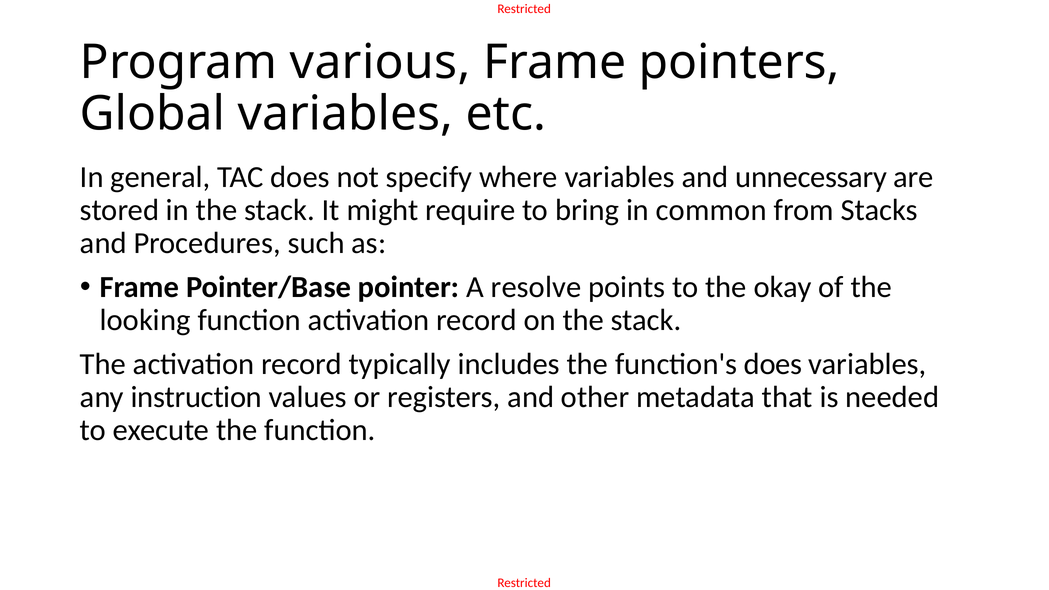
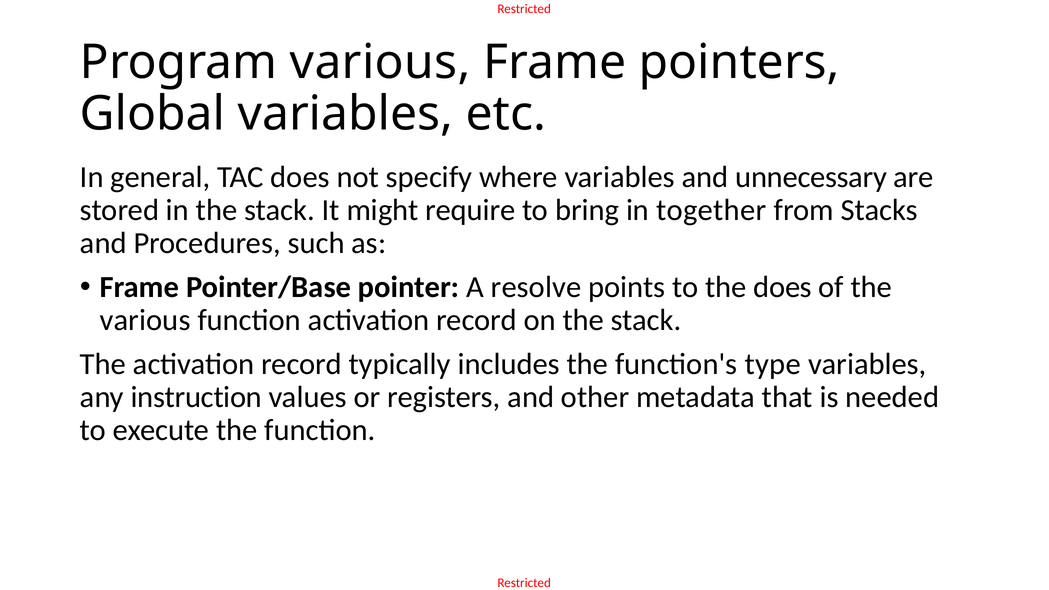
common: common -> together (711, 210)
the okay: okay -> does (783, 287)
looking: looking -> various (145, 320)
function's does: does -> type (773, 364)
